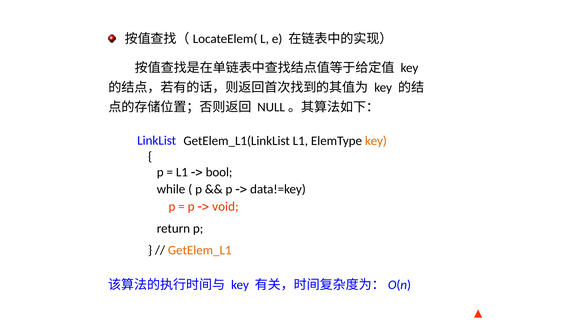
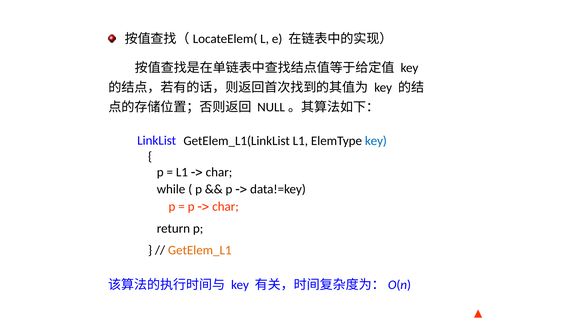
key colour: orange -> blue (376, 141)
bool: bool -> char (219, 172)
void: void -> char (225, 206)
